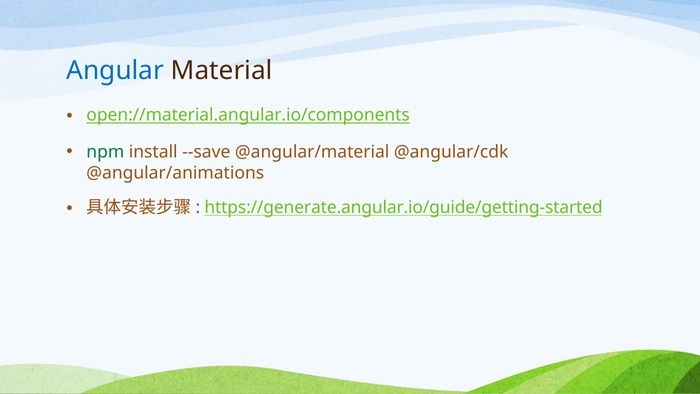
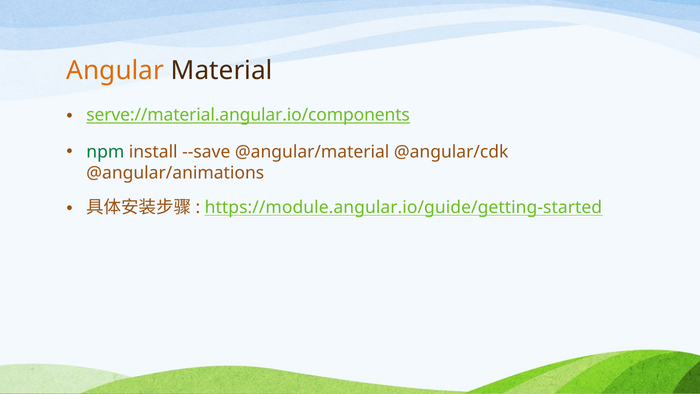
Angular colour: blue -> orange (115, 71)
open://material.angular.io/components: open://material.angular.io/components -> serve://material.angular.io/components (248, 115)
https://generate.angular.io/guide/getting-started: https://generate.angular.io/guide/getting-started -> https://module.angular.io/guide/getting-started (403, 207)
